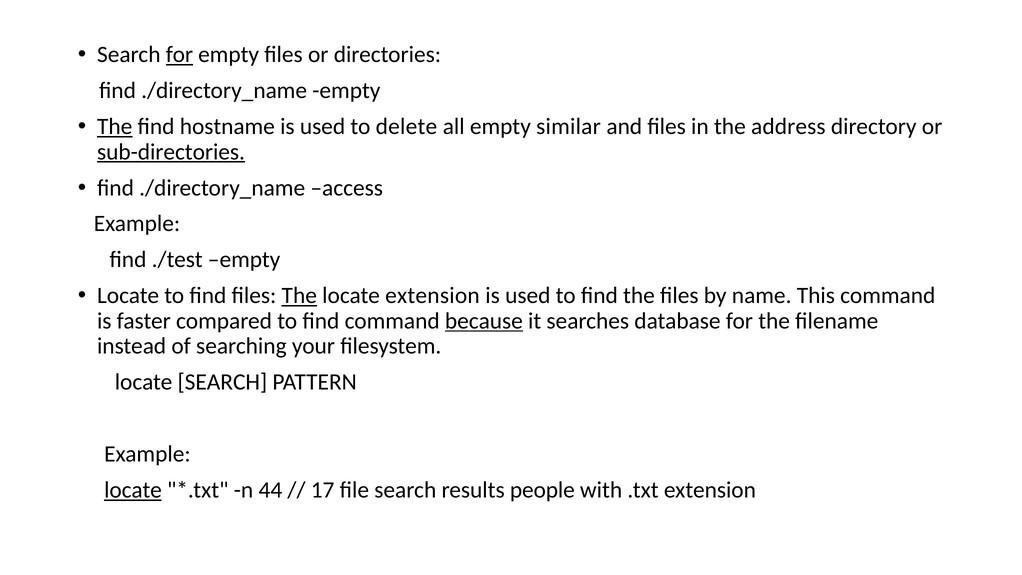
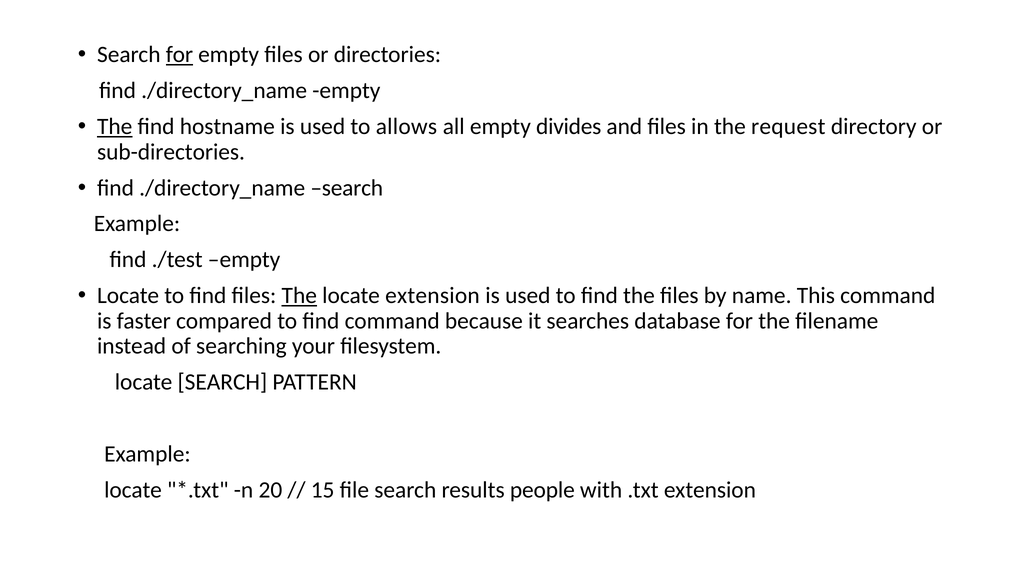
delete: delete -> allows (406, 127)
similar: similar -> divides (569, 127)
address: address -> request (788, 127)
sub-directories underline: present -> none (171, 152)
./directory_name access: access -> search (347, 188)
because underline: present -> none (484, 321)
locate underline: present -> none (133, 490)
44: 44 -> 20 (270, 490)
17: 17 -> 15 (323, 490)
